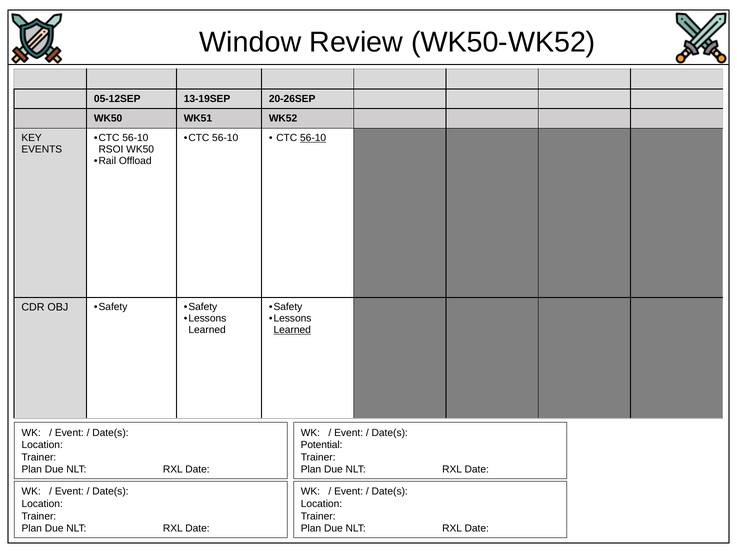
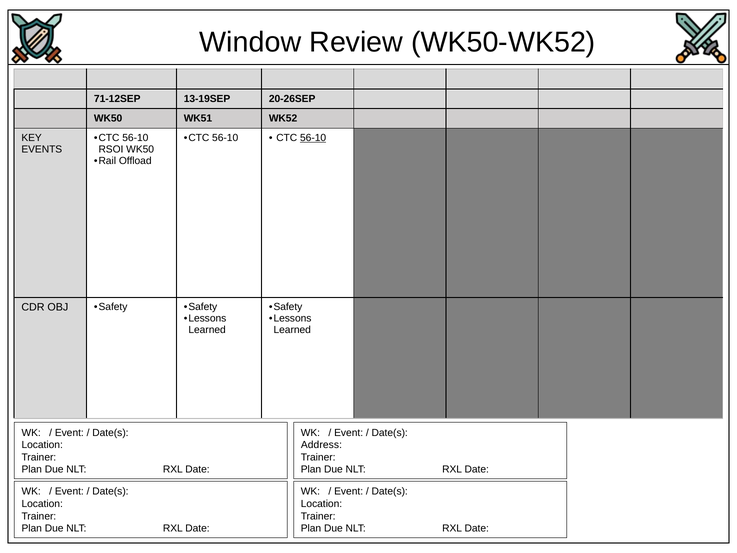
05-12SEP: 05-12SEP -> 71-12SEP (117, 99)
Learned underline: present -> none (292, 330)
Potential: Potential -> Address (321, 445)
